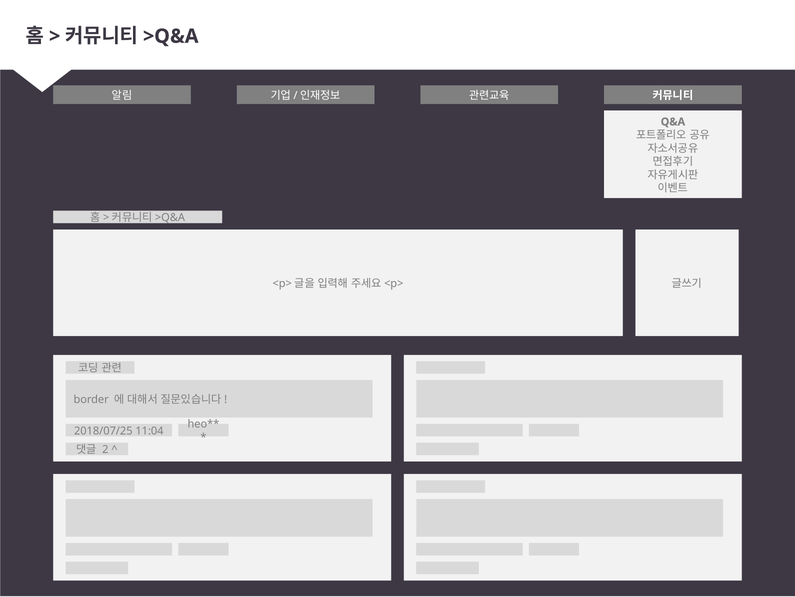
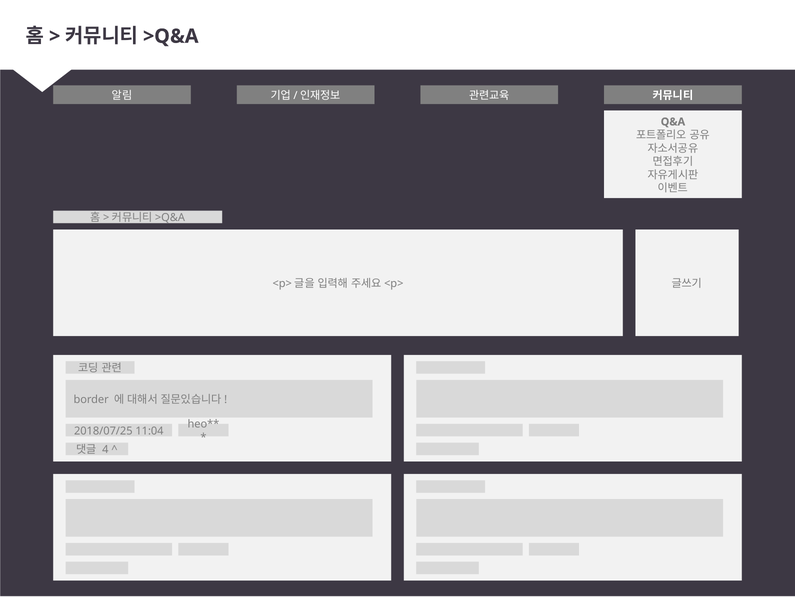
2: 2 -> 4 (105, 449)
